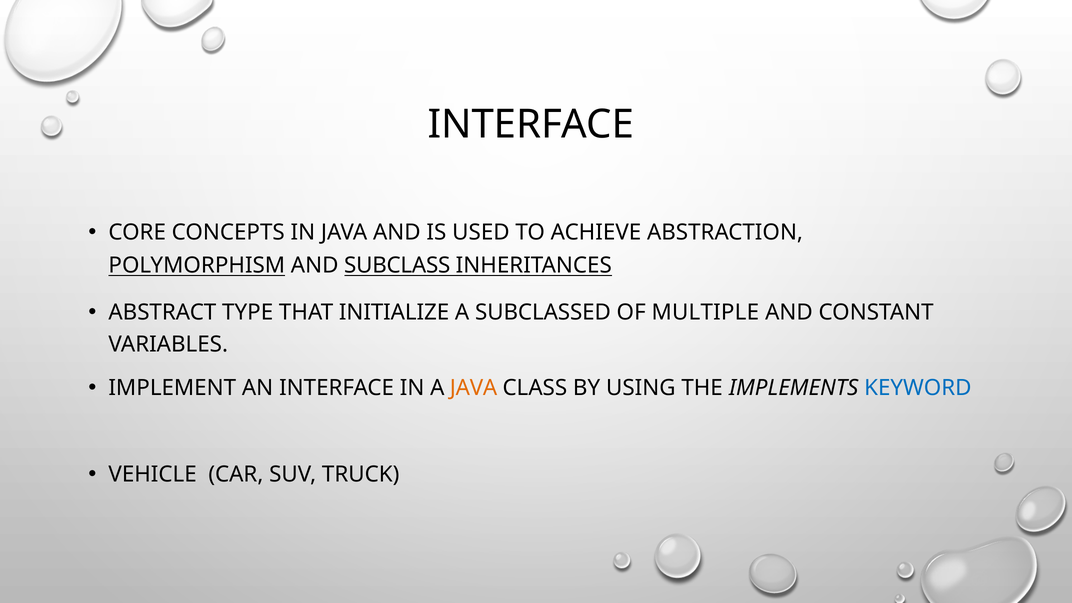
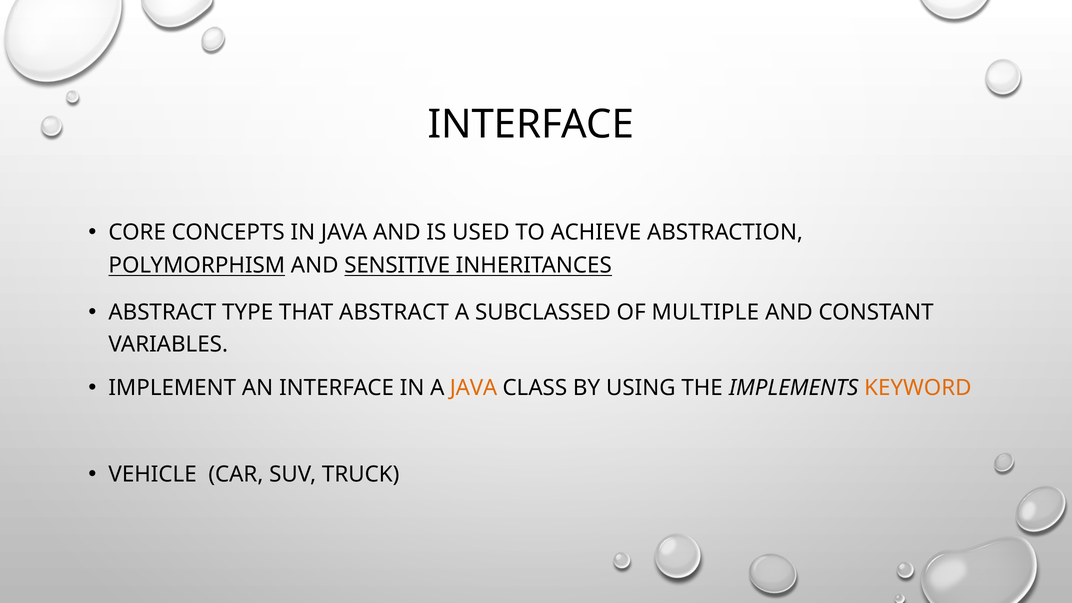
SUBCLASS: SUBCLASS -> SENSITIVE (397, 265)
THAT INITIALIZE: INITIALIZE -> ABSTRACT (394, 312)
KEYWORD colour: blue -> orange (918, 388)
